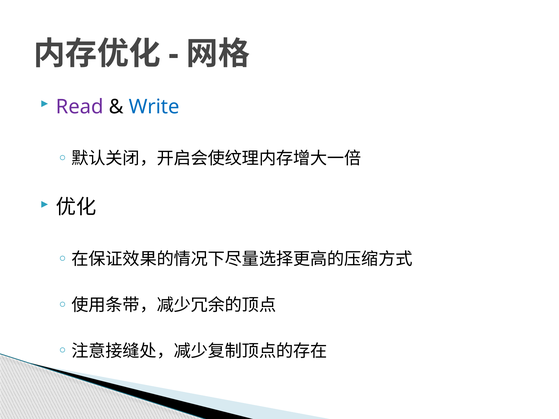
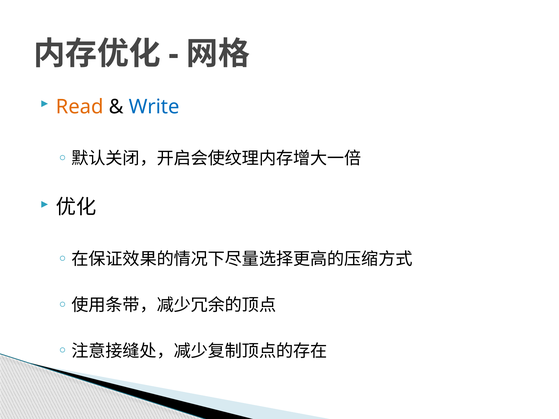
Read colour: purple -> orange (80, 107)
